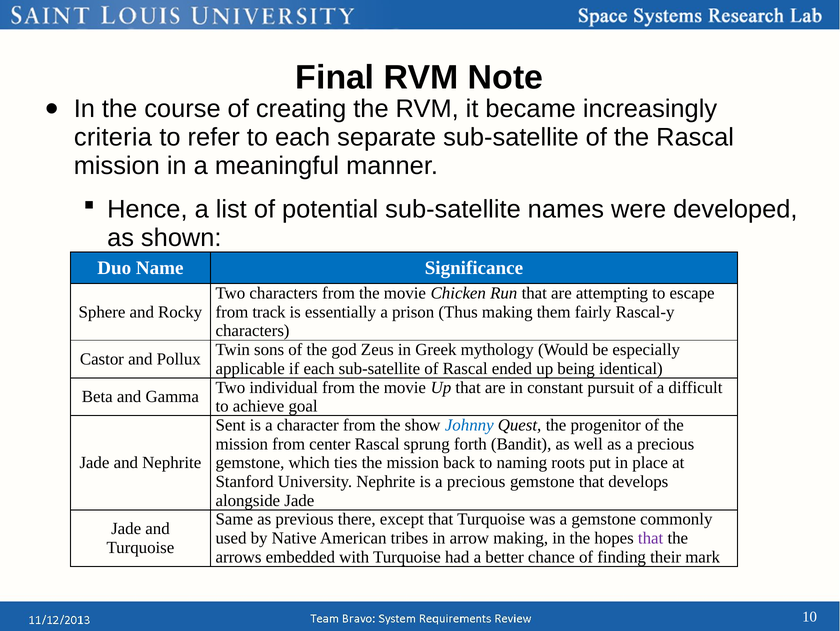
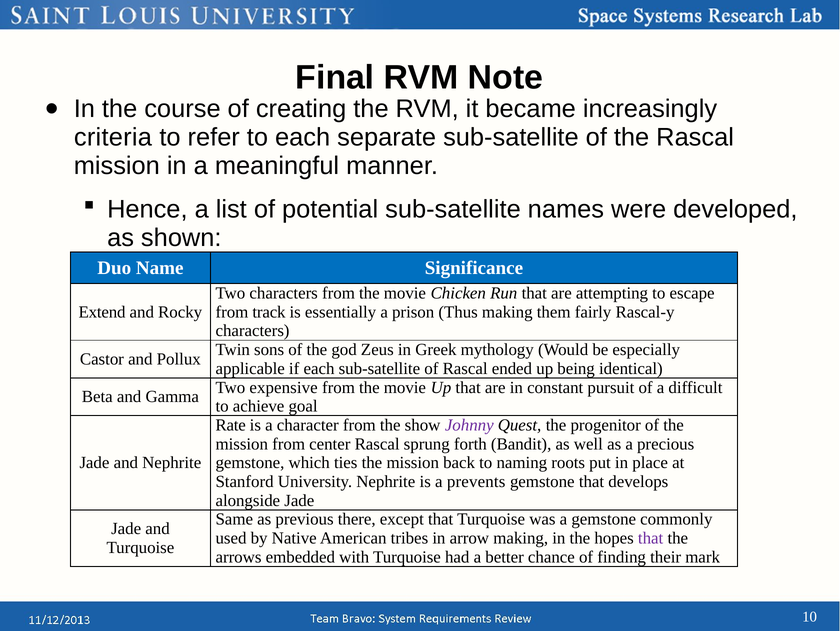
Sphere: Sphere -> Extend (102, 312)
individual: individual -> expensive (284, 387)
Sent: Sent -> Rate (231, 425)
Johnny colour: blue -> purple (469, 425)
is a precious: precious -> prevents (476, 481)
